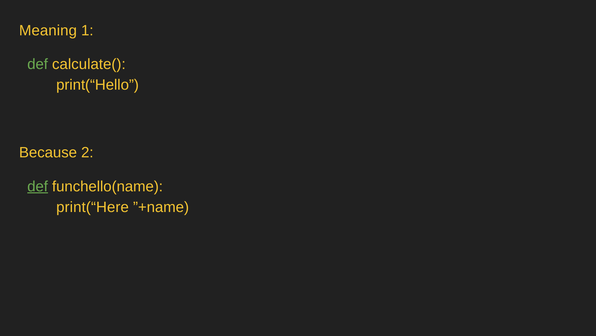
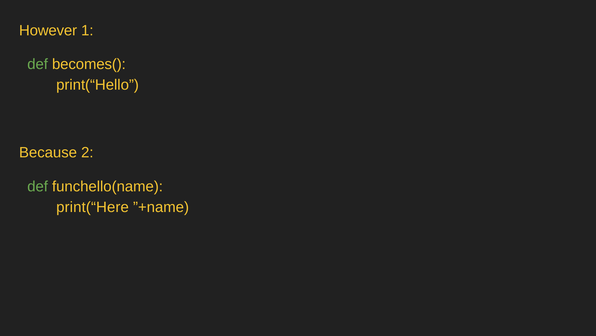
Meaning: Meaning -> However (48, 30)
calculate(: calculate( -> becomes( (89, 64)
def underline: present -> none (38, 186)
